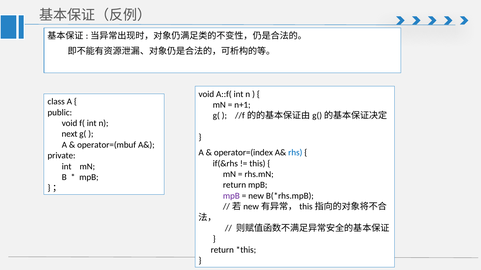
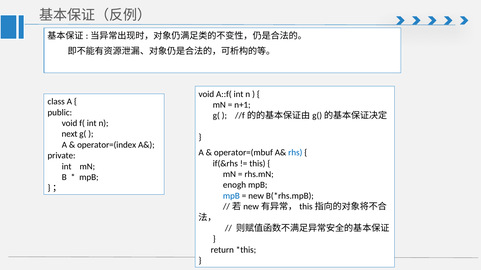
operator=(mbuf: operator=(mbuf -> operator=(index (107, 145)
operator=(index: operator=(index -> operator=(mbuf (243, 153)
return: return -> enogh (234, 185)
mpB colour: purple -> blue (231, 196)
